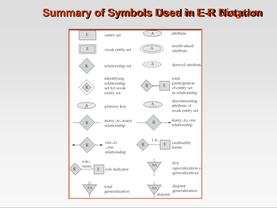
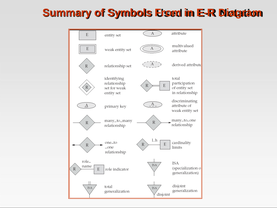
Does: Does -> From (168, 13)
